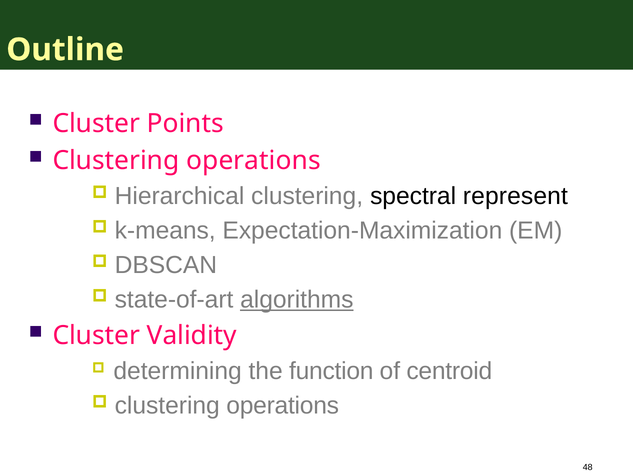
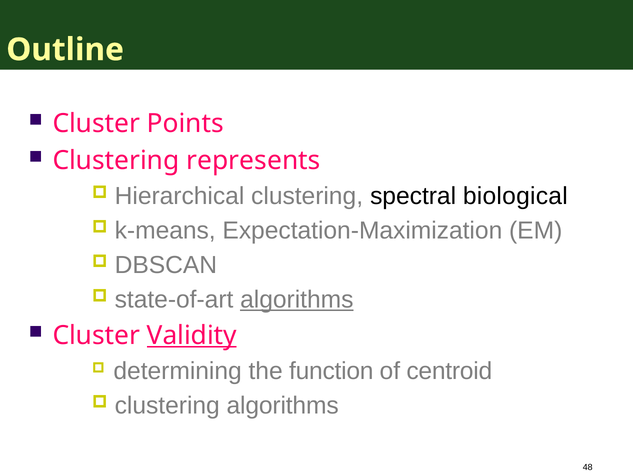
operations: operations -> represents (253, 161)
represent: represent -> biological (515, 196)
Validity underline: none -> present (192, 335)
operations: operations -> algorithms (283, 405)
